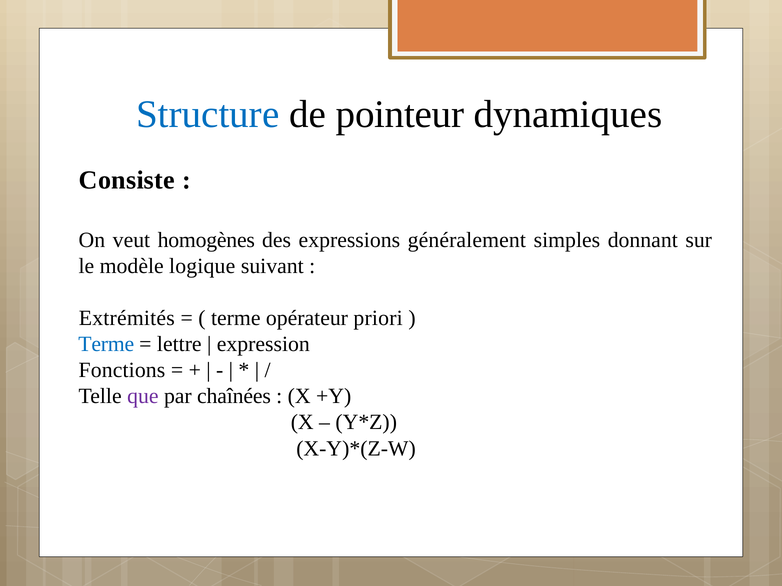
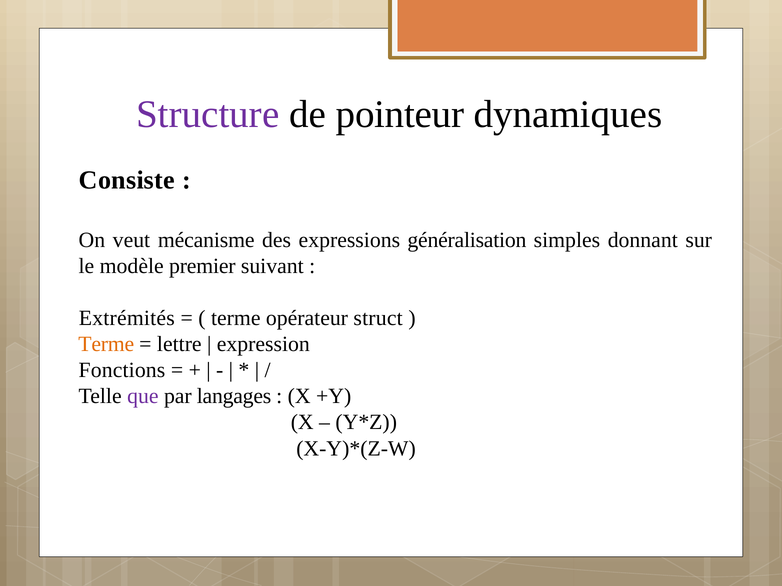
Structure colour: blue -> purple (208, 115)
homogènes: homogènes -> mécanisme (206, 240)
généralement: généralement -> généralisation (467, 240)
logique: logique -> premier (202, 266)
priori: priori -> struct (378, 318)
Terme colour: blue -> orange (106, 344)
chaînées: chaînées -> langages (234, 397)
